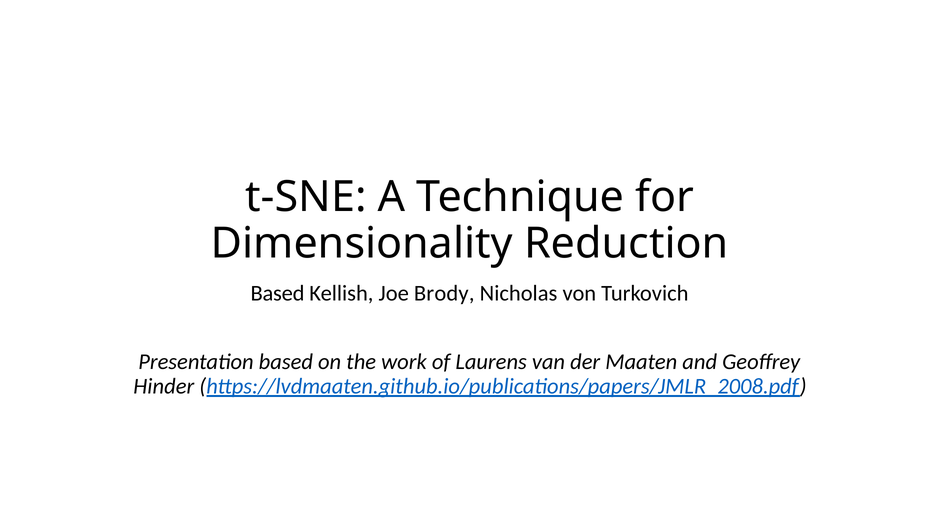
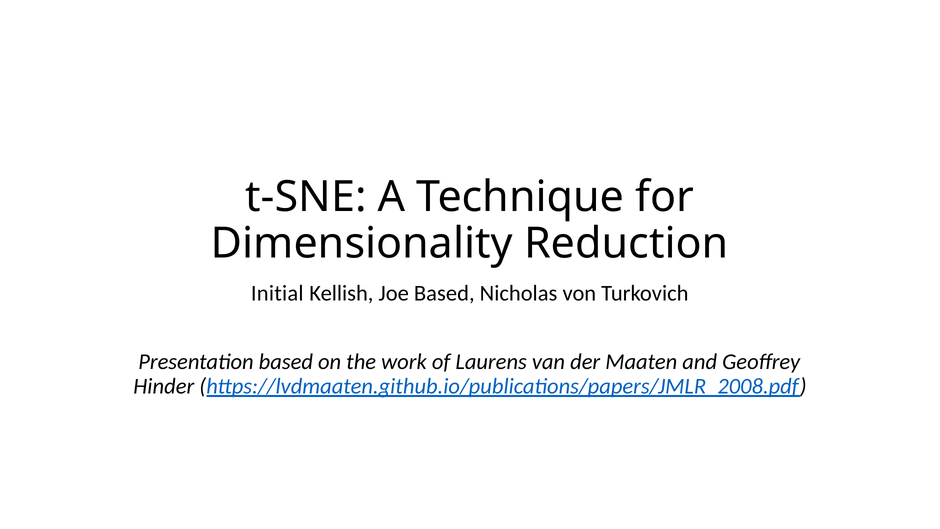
Based: Based -> Initial (277, 293)
Joe Brody: Brody -> Based (444, 293)
